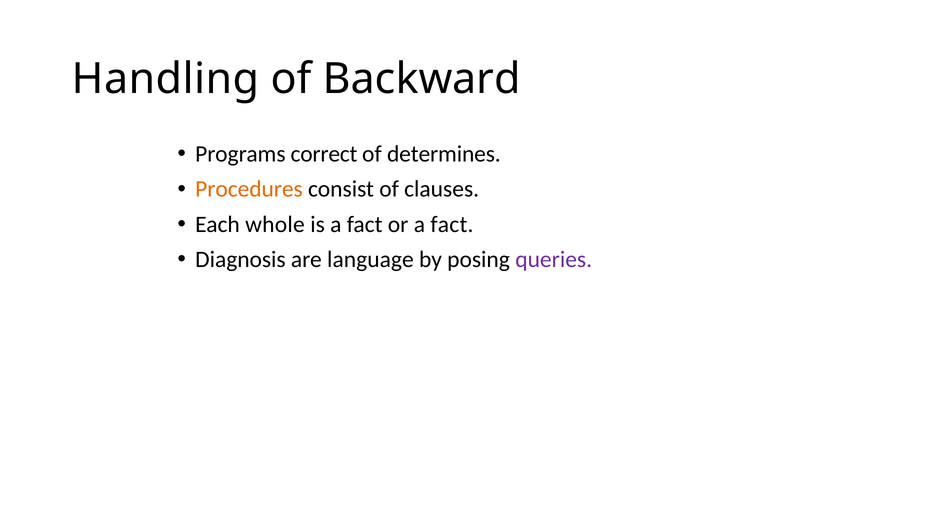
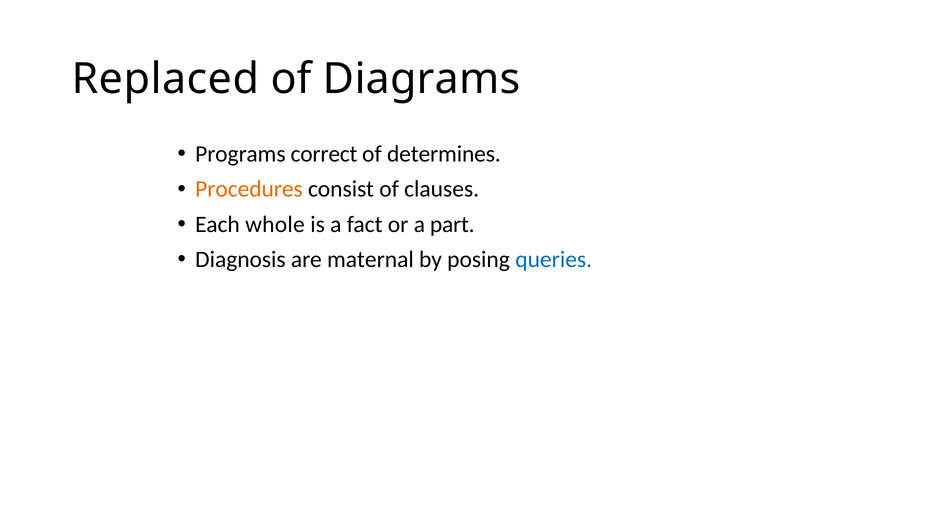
Handling: Handling -> Replaced (165, 79)
Backward: Backward -> Diagrams (422, 79)
or a fact: fact -> part (452, 225)
language: language -> maternal (370, 260)
queries colour: purple -> blue (554, 260)
